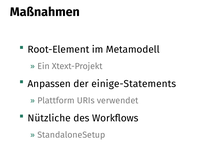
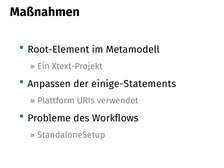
Nützliche: Nützliche -> Probleme (49, 118)
